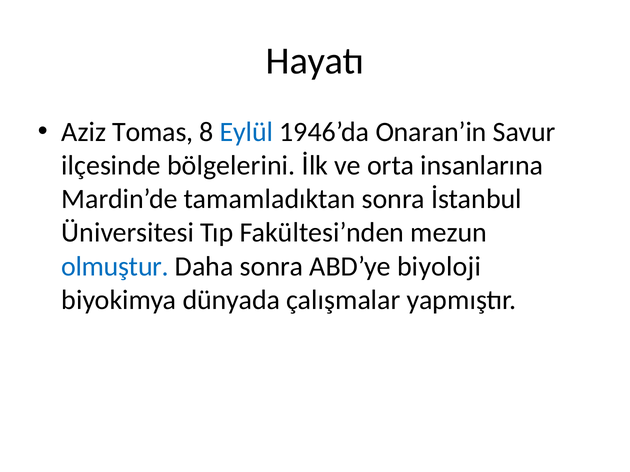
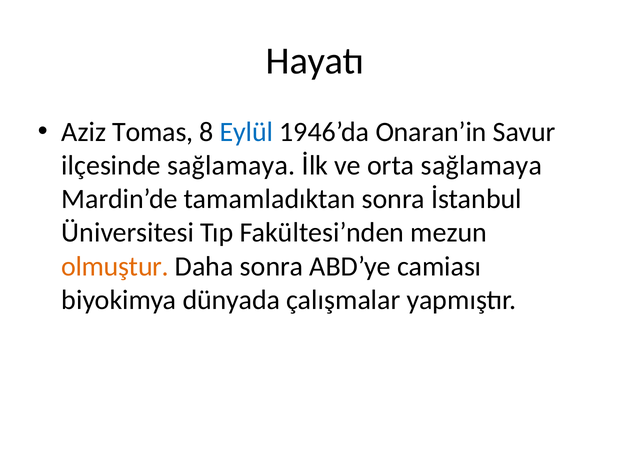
ilçesinde bölgelerini: bölgelerini -> sağlamaya (231, 166)
orta insanlarına: insanlarına -> sağlamaya (482, 166)
olmuştur colour: blue -> orange (115, 267)
biyoloji: biyoloji -> camiası (439, 267)
